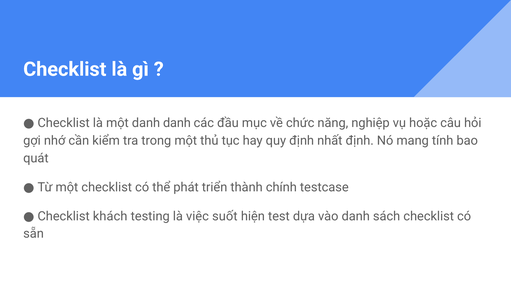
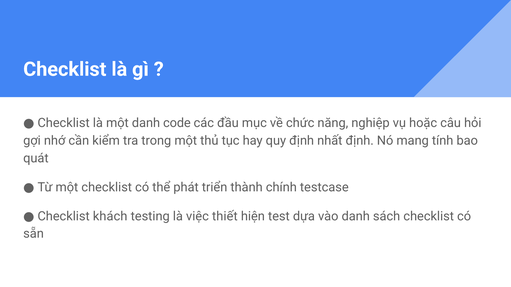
danh danh: danh -> code (177, 123)
suốt: suốt -> thiết (225, 216)
